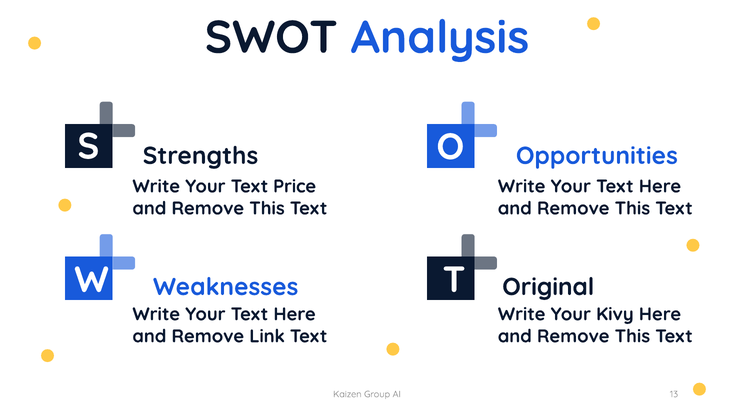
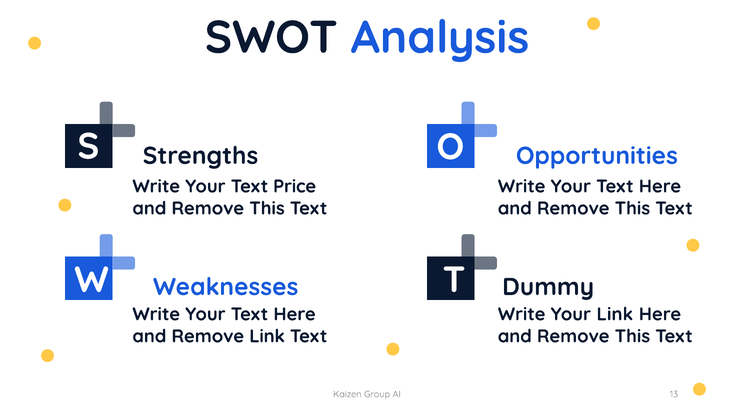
Original: Original -> Dummy (548, 287)
Your Kivy: Kivy -> Link (615, 314)
